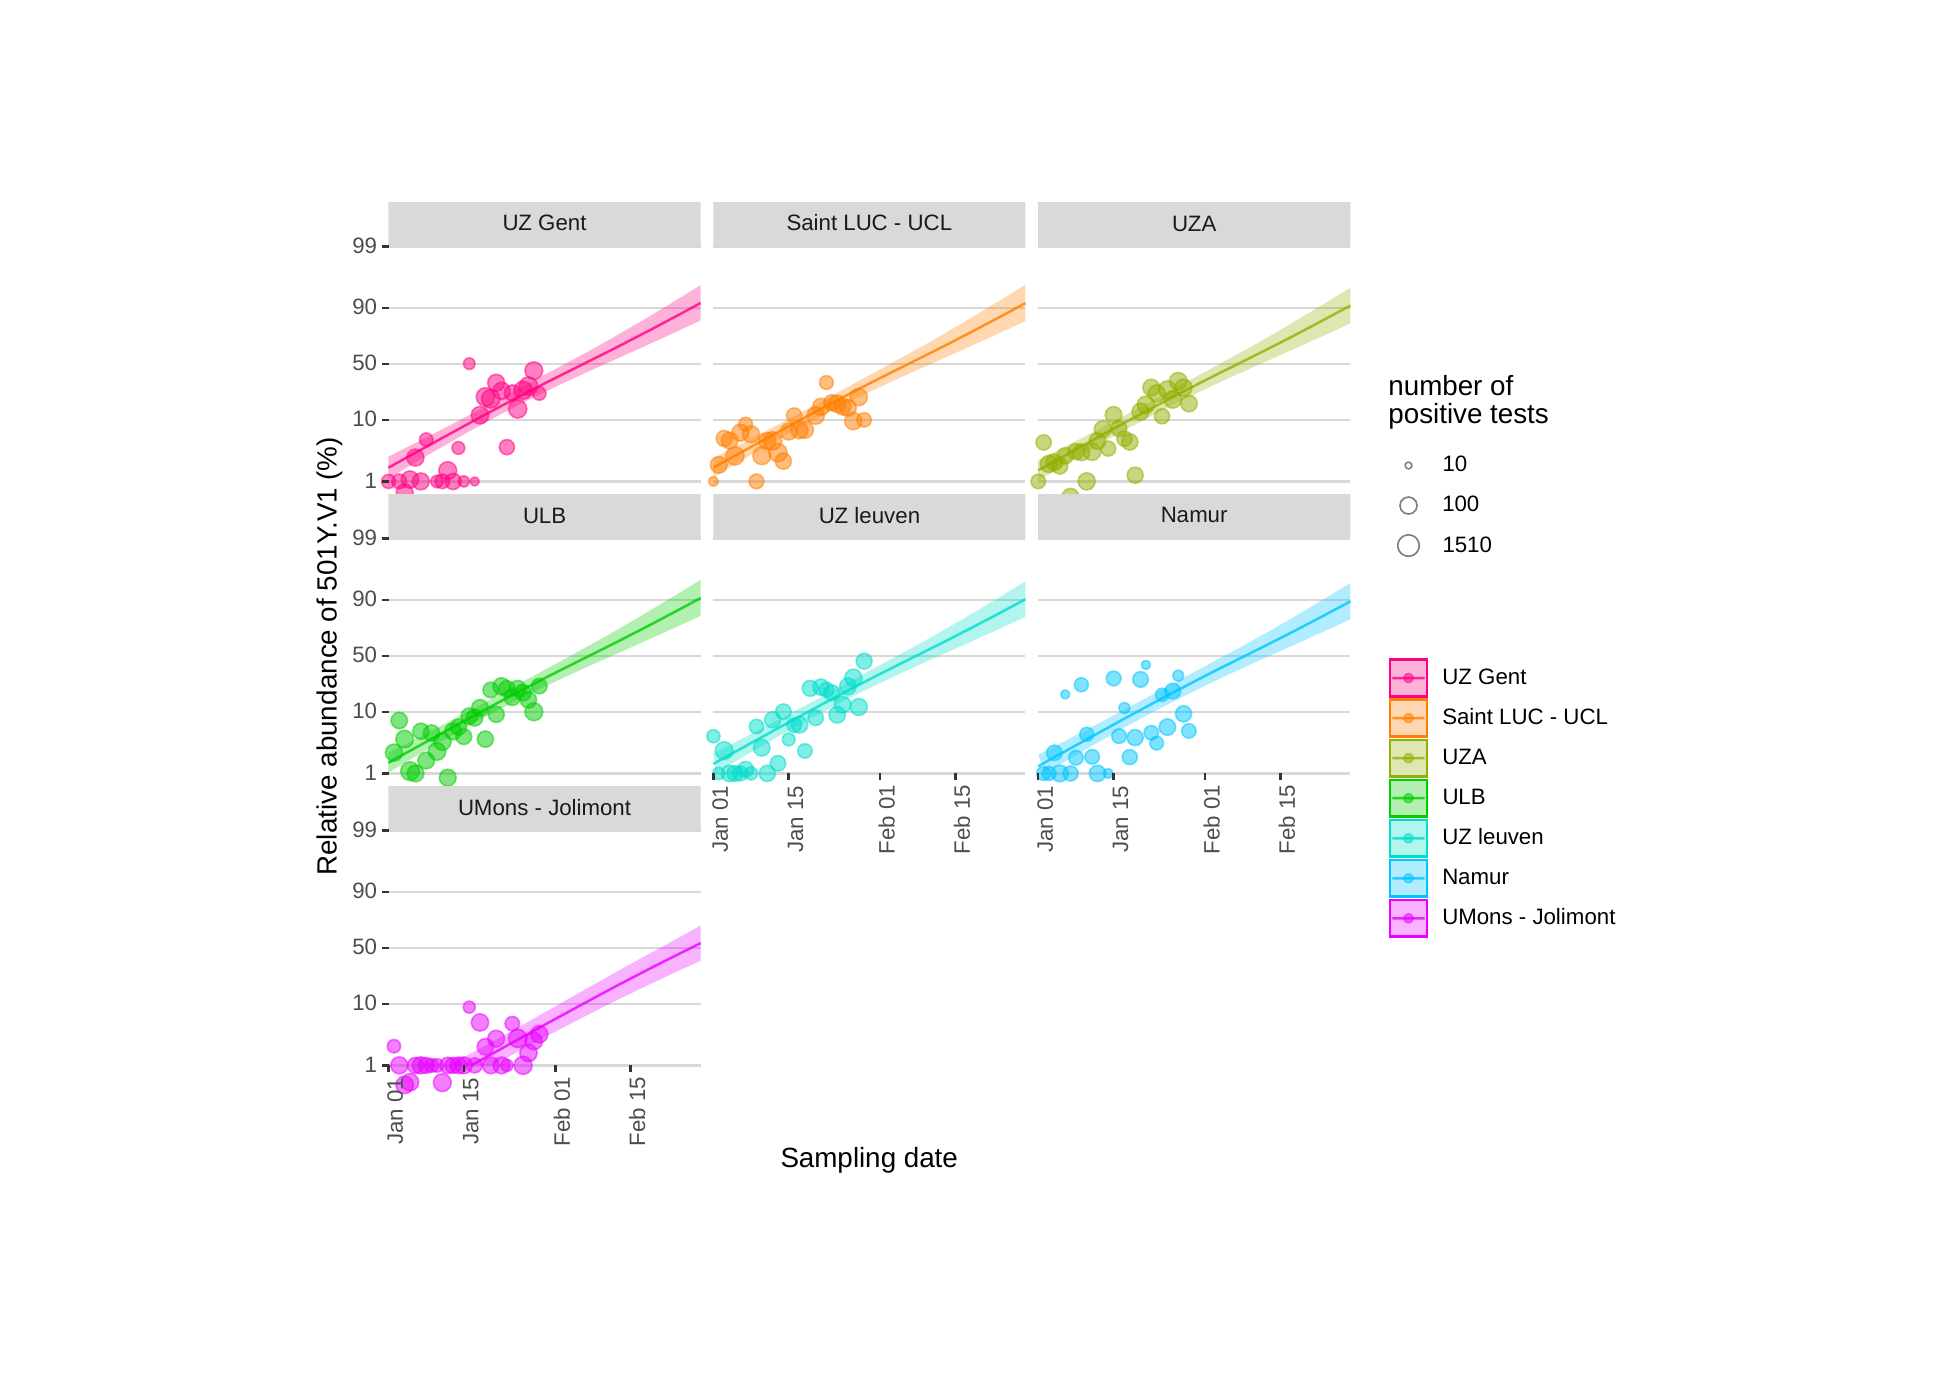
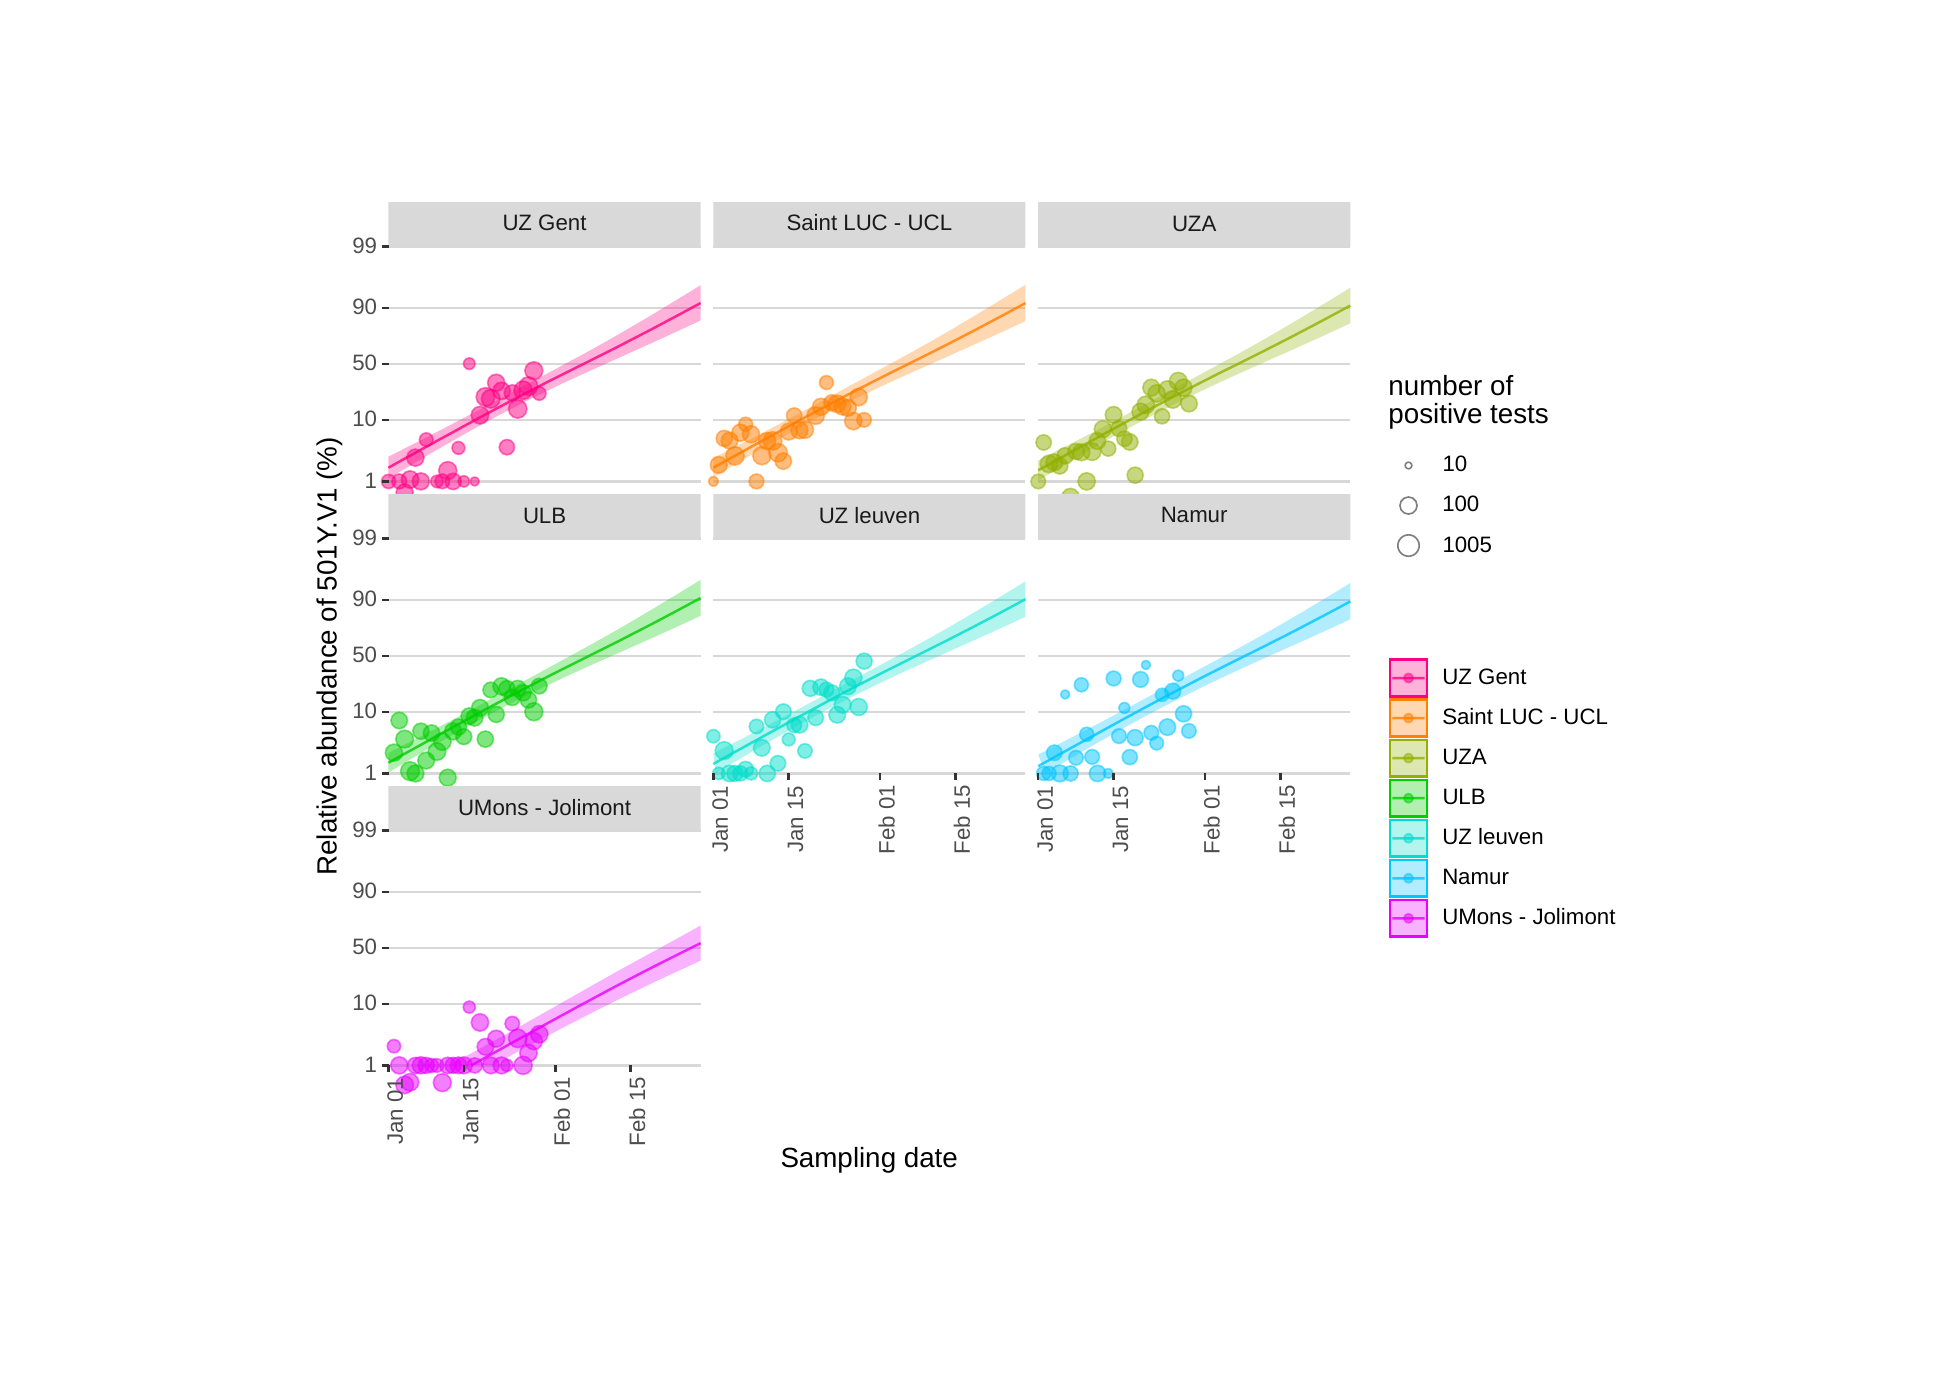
1510: 1510 -> 1005 (1467, 545)
